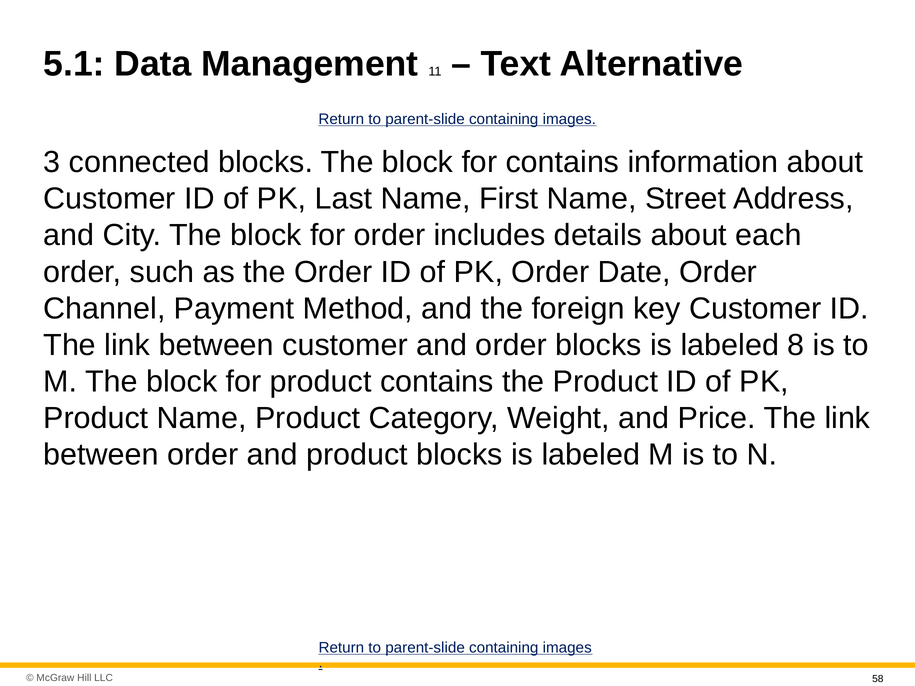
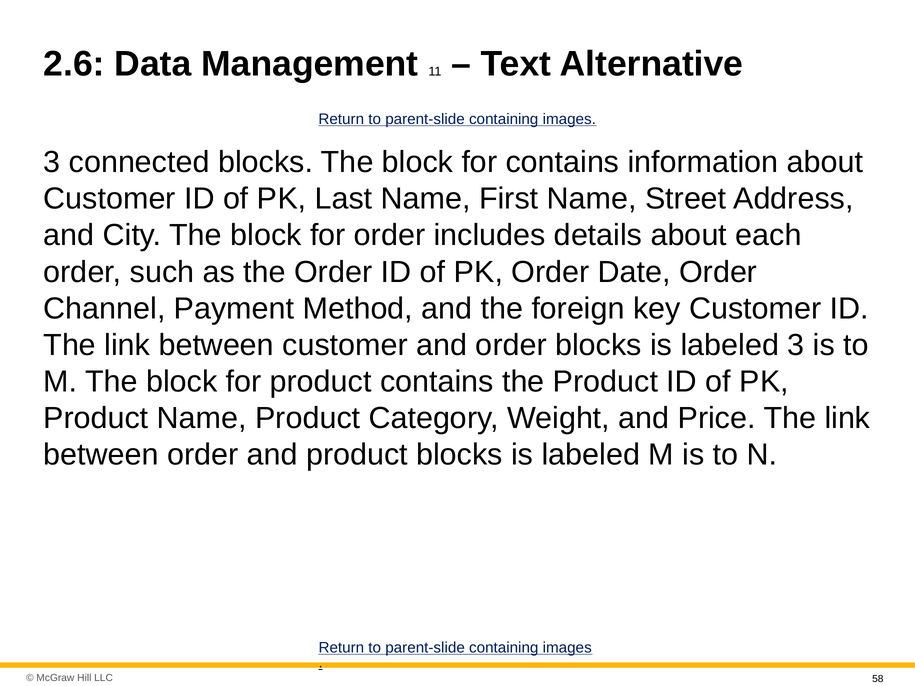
5.1: 5.1 -> 2.6 (74, 64)
labeled 8: 8 -> 3 (796, 345)
